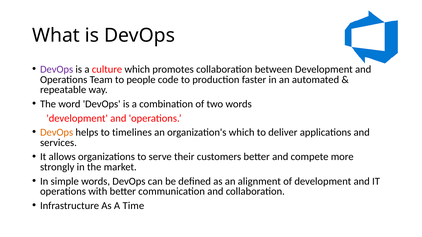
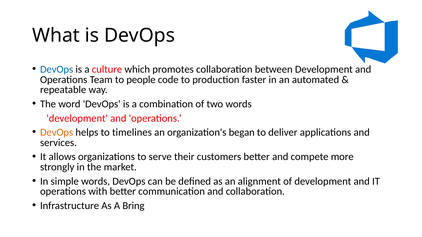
DevOps colour: purple -> blue (57, 69)
organization's which: which -> began (242, 133)
Time: Time -> Bring (133, 206)
